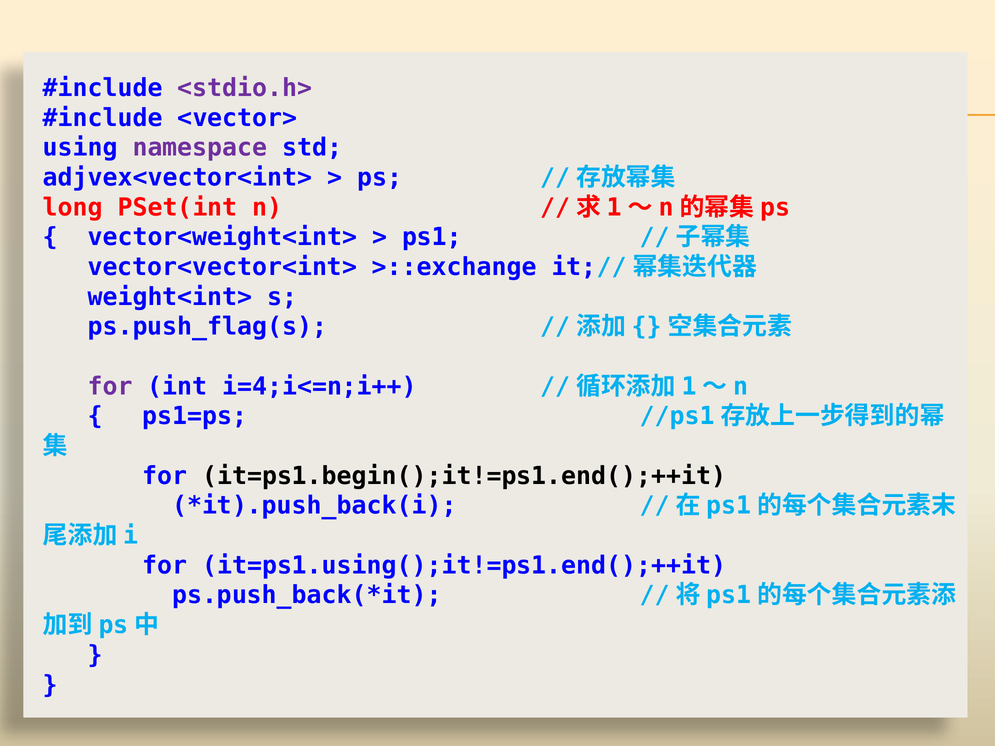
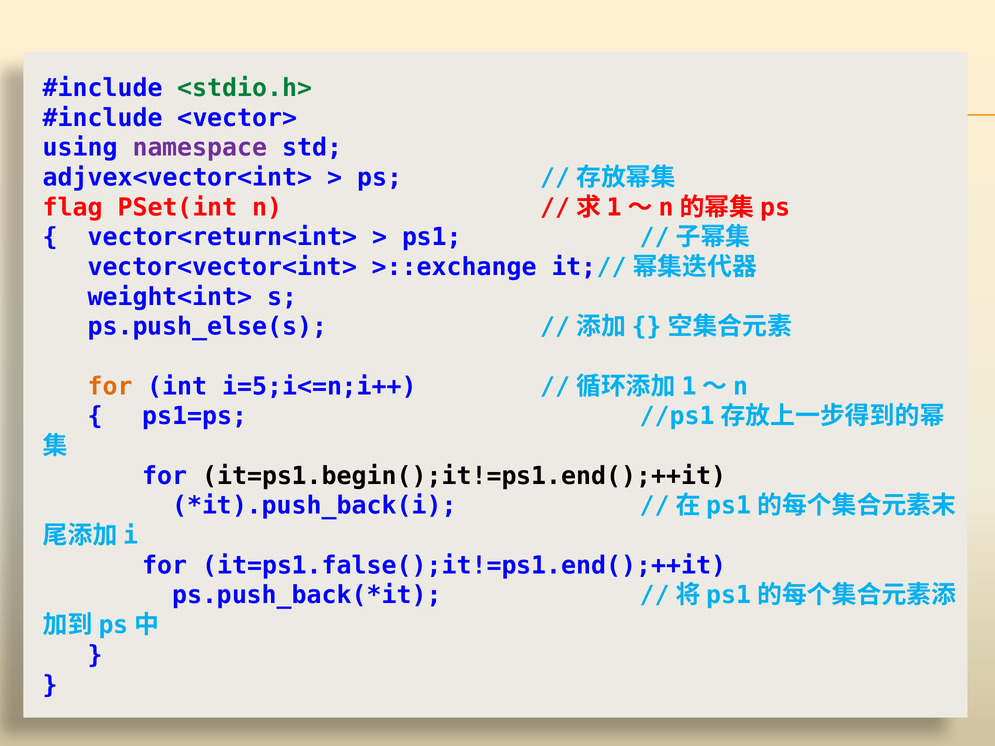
<stdio.h> colour: purple -> green (245, 88)
long: long -> flag (73, 207)
vector<weight<int>: vector<weight<int> -> vector<return<int> (222, 237)
ps.push_flag(s: ps.push_flag(s -> ps.push_else(s (207, 327)
for colour: purple -> orange (110, 387)
i=4;i<=n;i++: i=4;i<=n;i++ -> i=5;i<=n;i++ (320, 387)
it=ps1.using();it!=ps1.end();++it: it=ps1.using();it!=ps1.end();++it -> it=ps1.false();it!=ps1.end();++it (464, 566)
